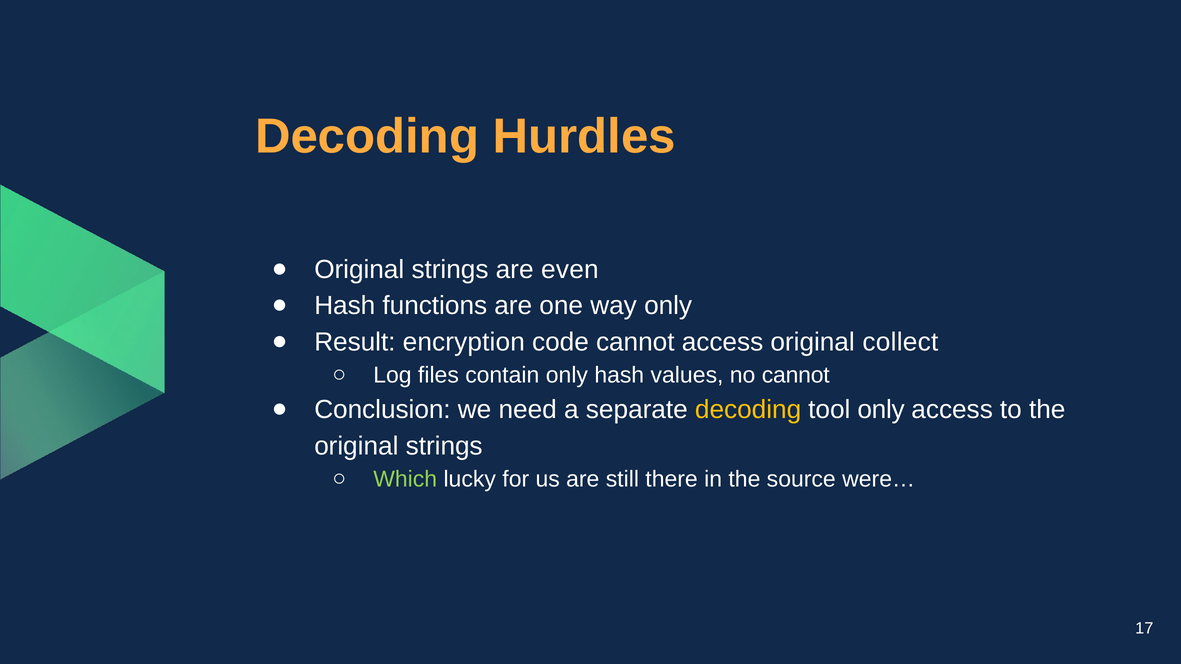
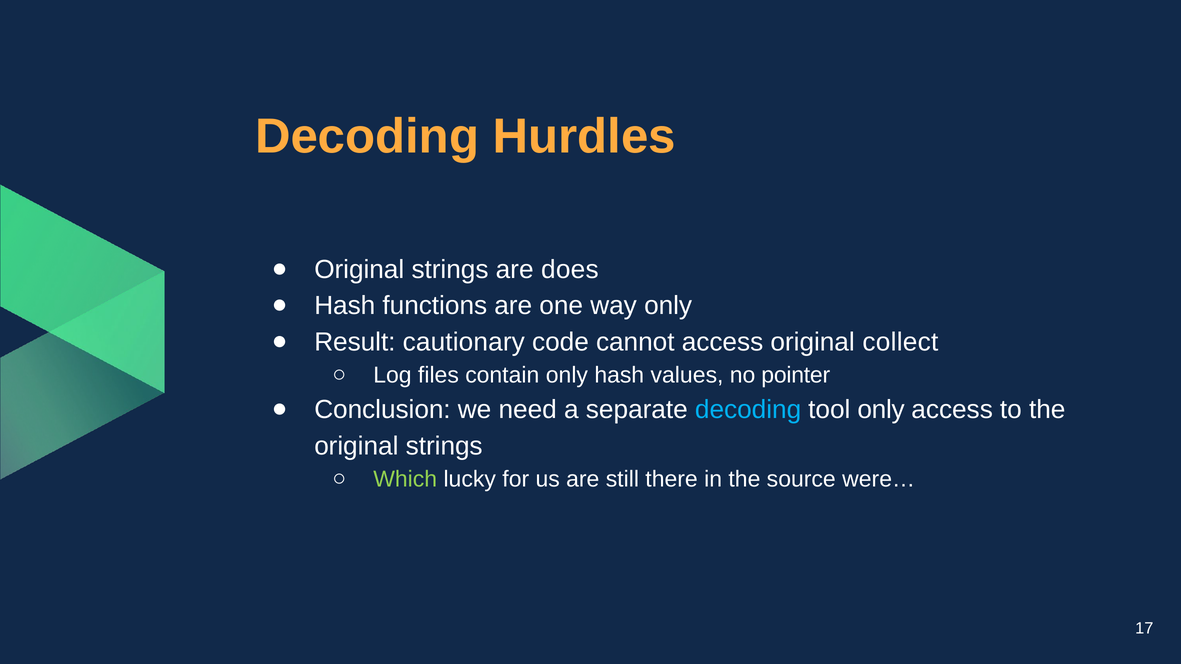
even: even -> does (570, 270)
encryption: encryption -> cautionary (464, 342)
no cannot: cannot -> pointer (796, 376)
decoding colour: yellow -> light blue (748, 410)
